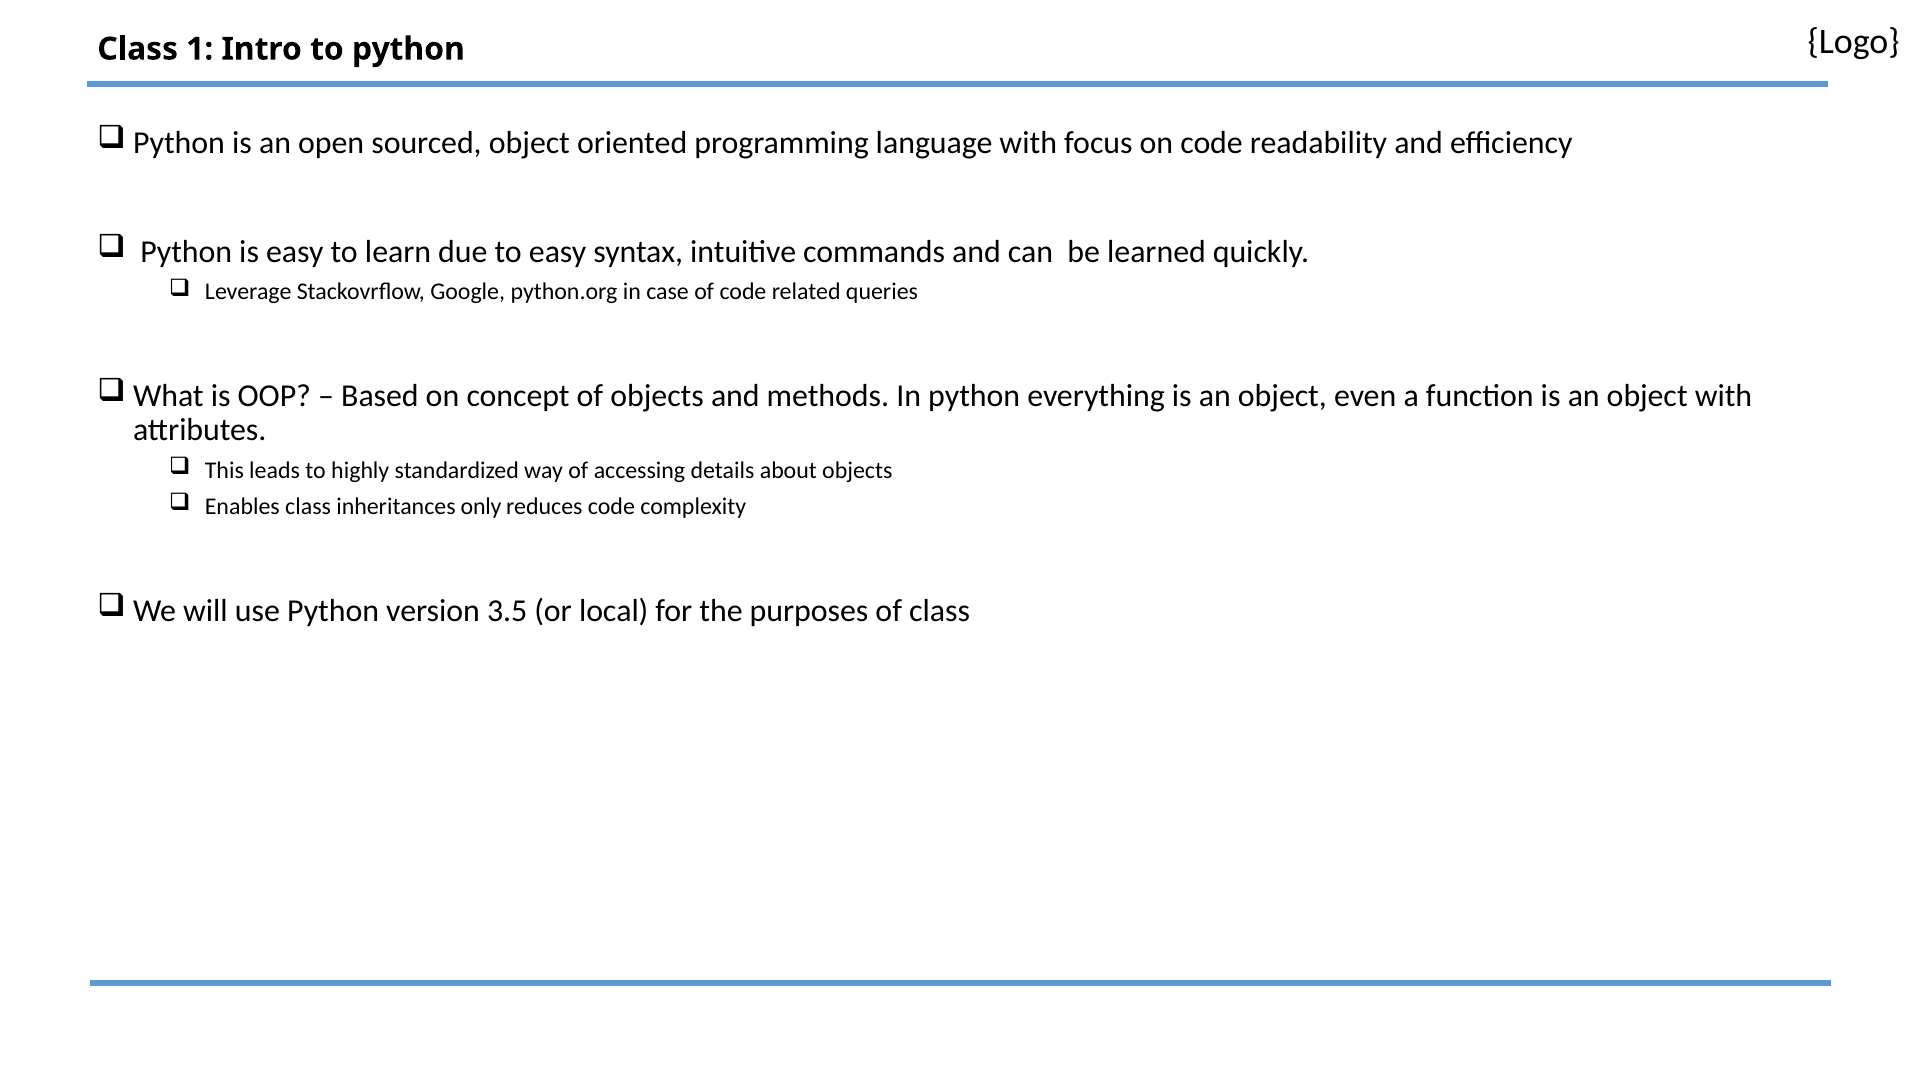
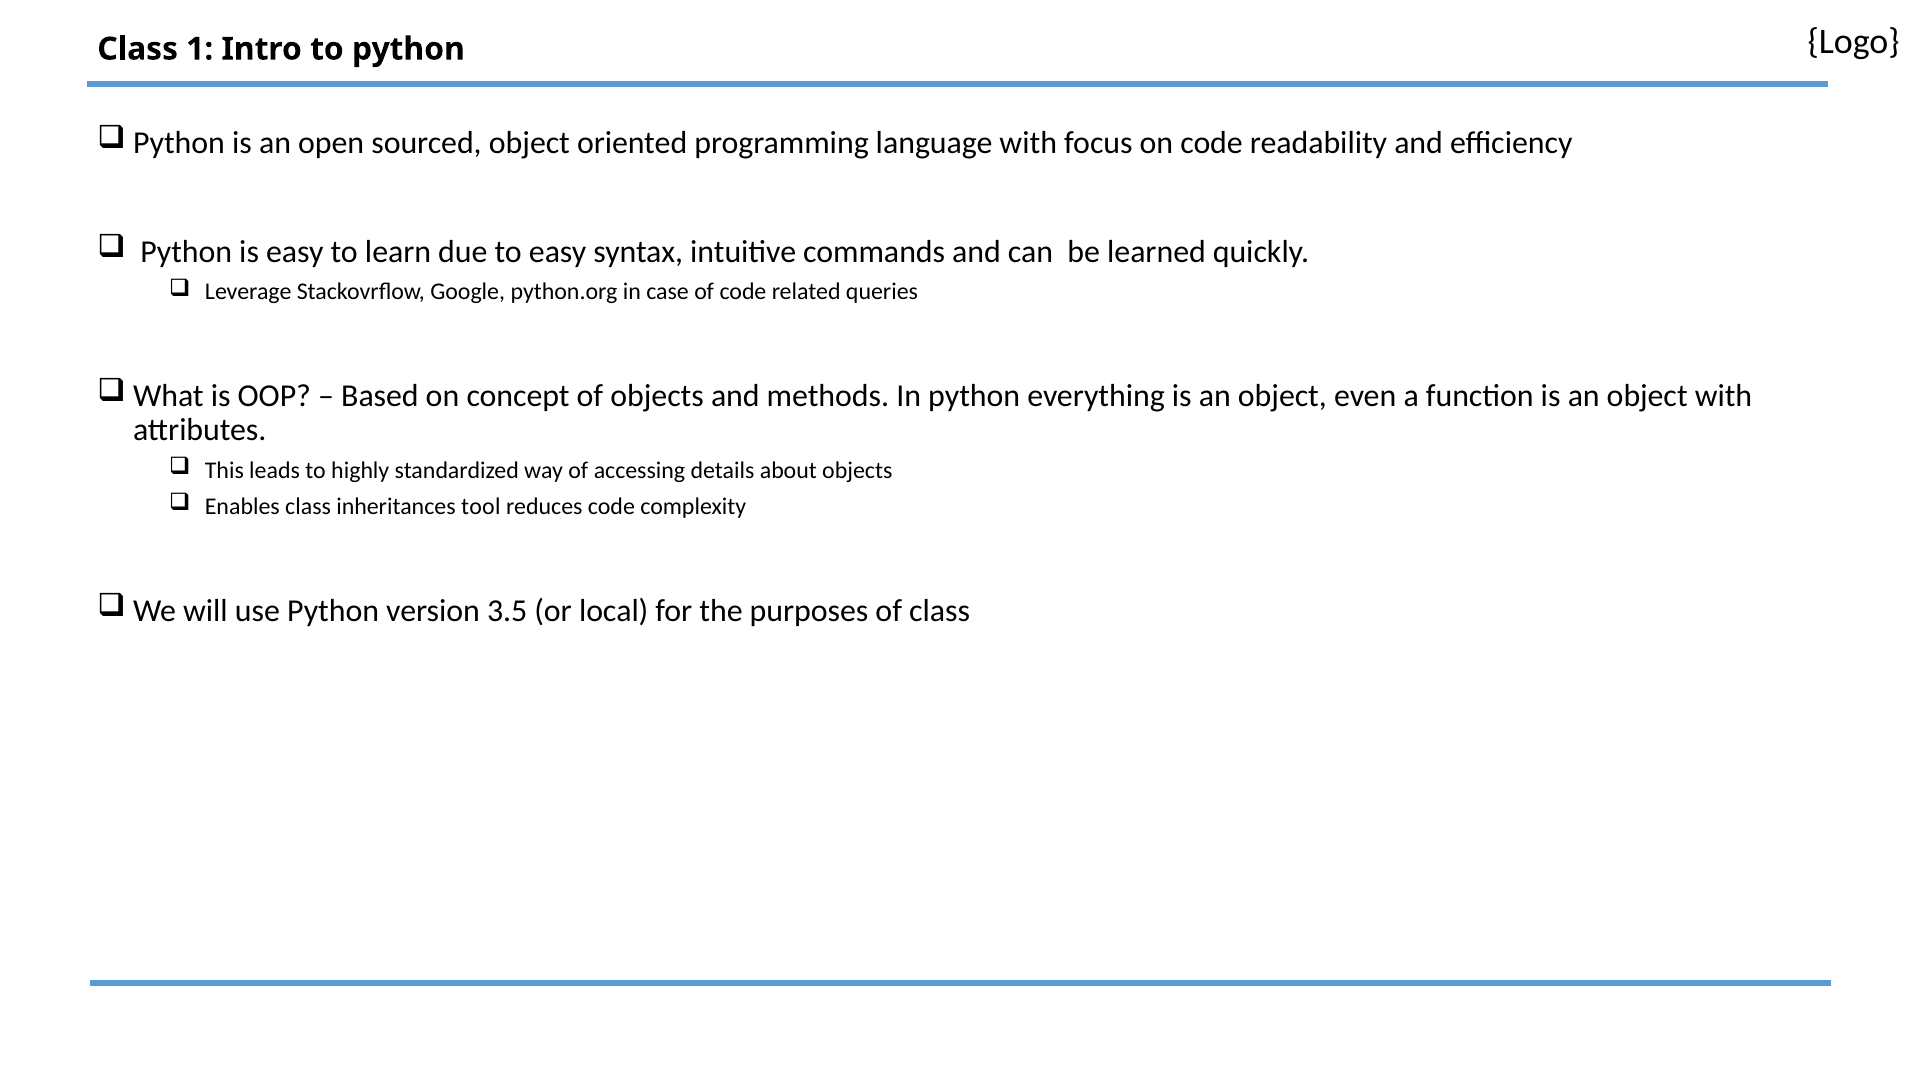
only: only -> tool (481, 506)
